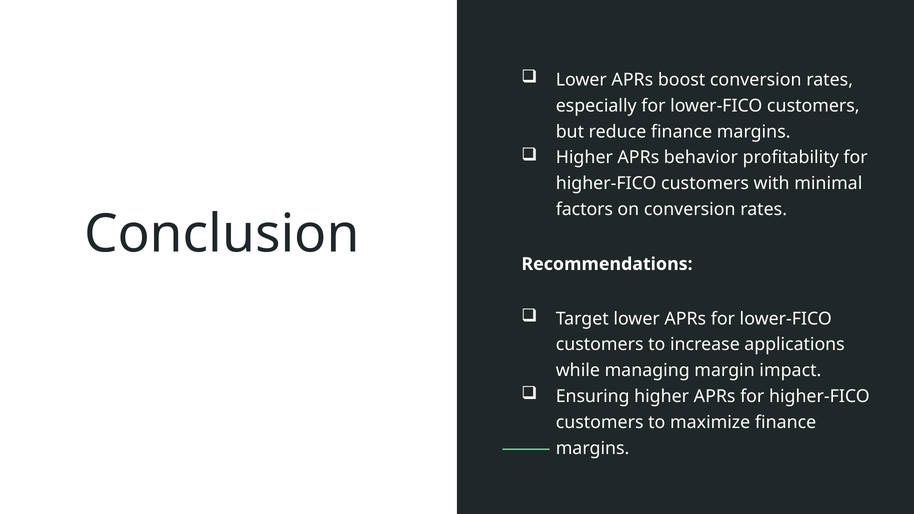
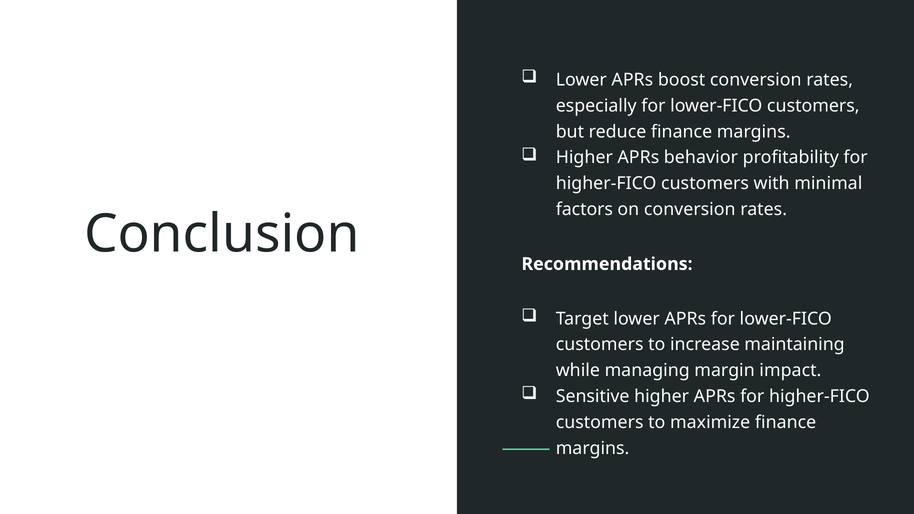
applications: applications -> maintaining (795, 345)
Ensuring: Ensuring -> Sensitive (593, 397)
